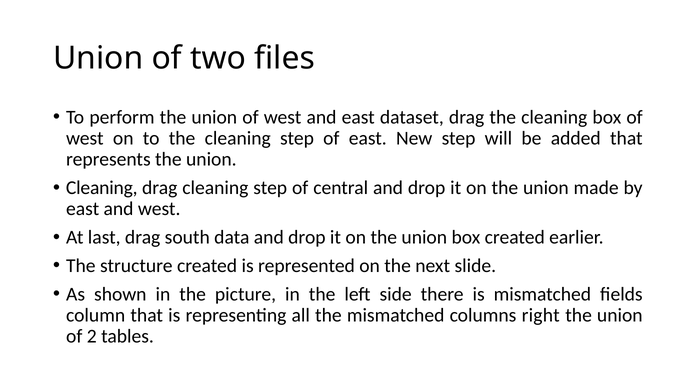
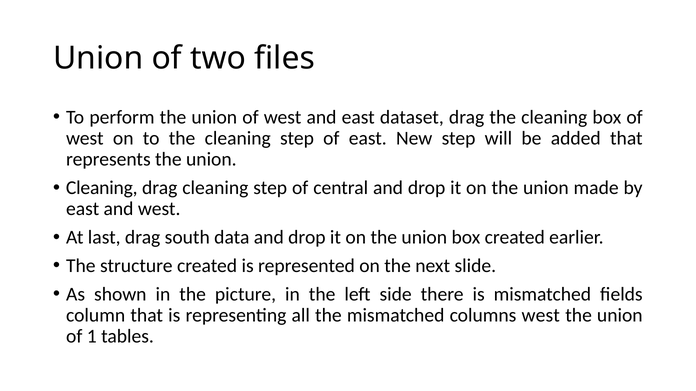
columns right: right -> west (541, 316)
2: 2 -> 1 (92, 337)
